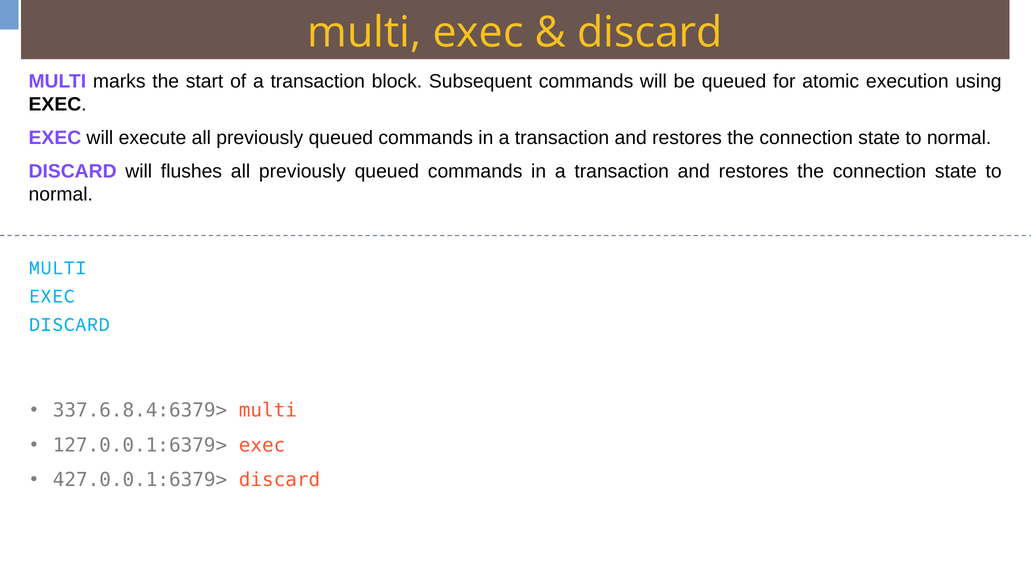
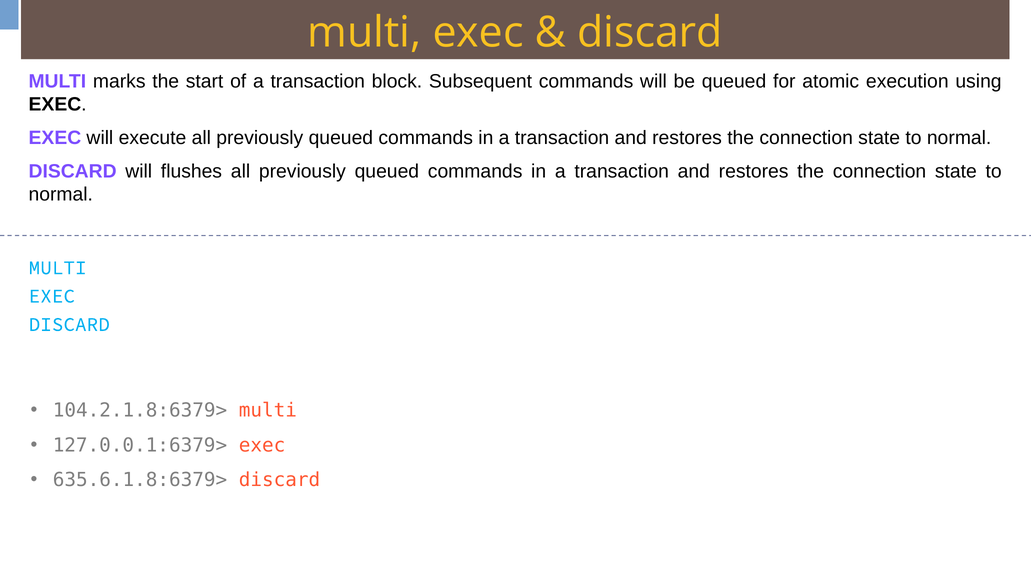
337.6.8.4:6379>: 337.6.8.4:6379> -> 104.2.1.8:6379> (140, 410)
427.0.0.1:6379>: 427.0.0.1:6379> -> 635.6.1.8:6379> (140, 480)
